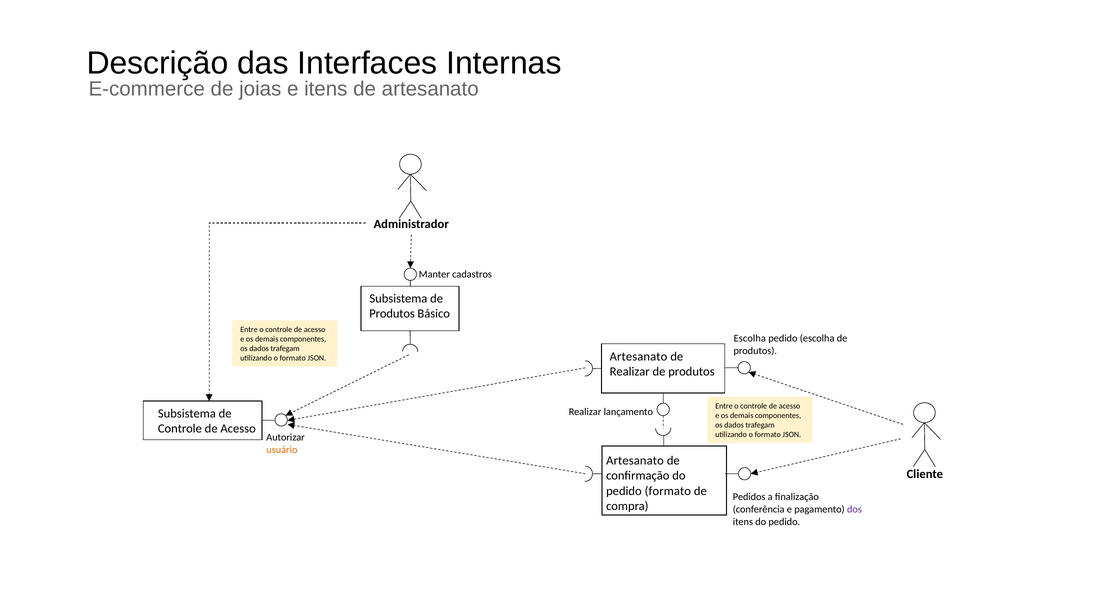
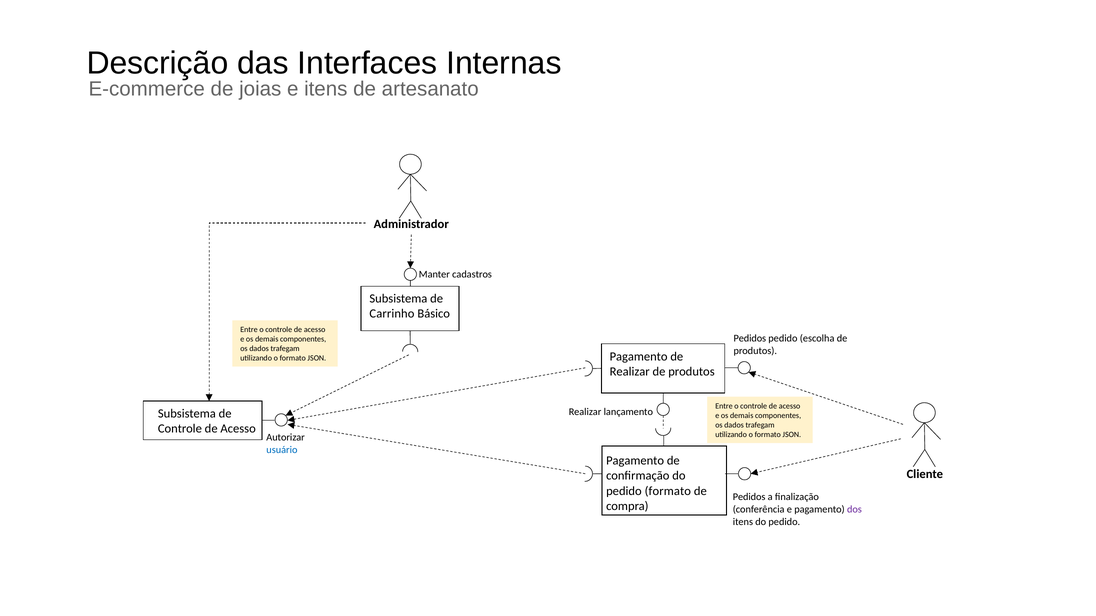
Produtos: Produtos -> Carrinho (392, 314)
Escolha: Escolha -> Pedidos (750, 339)
Artesanato: Artesanato -> Pagamento (639, 357)
usuário colour: orange -> blue (282, 450)
Artesanato: Artesanato -> Pagamento (635, 461)
